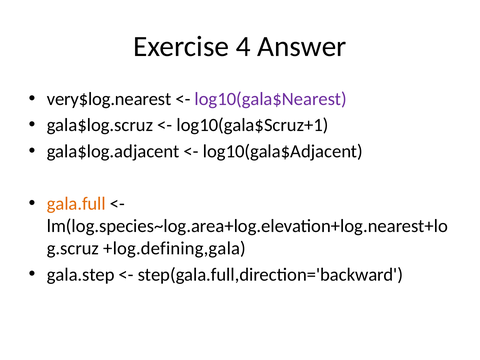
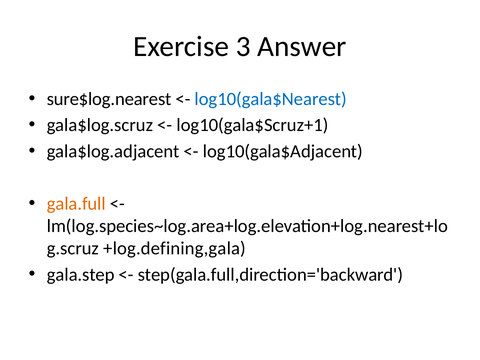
4: 4 -> 3 (243, 46)
very$log.nearest: very$log.nearest -> sure$log.nearest (109, 99)
log10(gala$Nearest colour: purple -> blue (271, 99)
